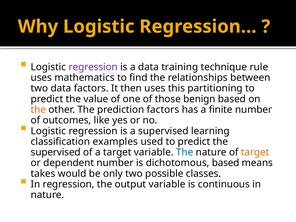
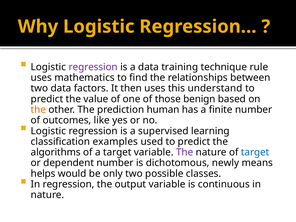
partitioning: partitioning -> understand (215, 88)
prediction factors: factors -> human (163, 110)
supervised: supervised -> algorithms (56, 152)
The colour: blue -> purple (185, 152)
target colour: orange -> blue (255, 152)
dichotomous based: based -> newly (226, 163)
takes: takes -> helps (43, 174)
